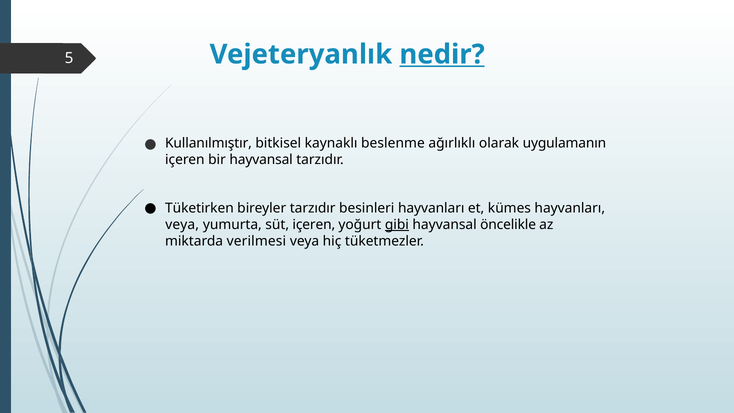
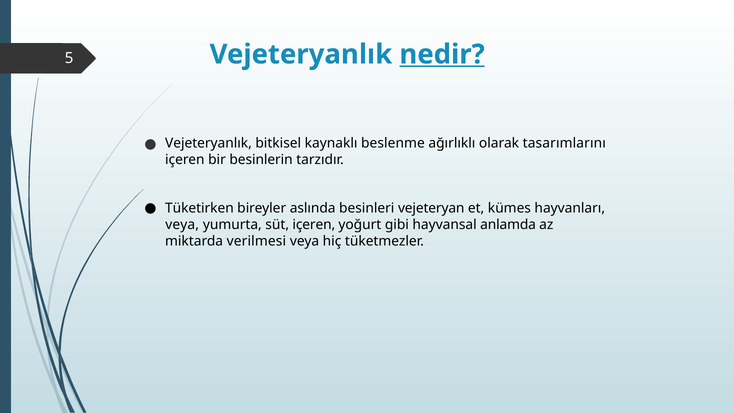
Kullanılmıştır: Kullanılmıştır -> Vejeteryanlık (208, 143)
uygulamanın: uygulamanın -> tasarımlarını (564, 143)
bir hayvansal: hayvansal -> besinlerin (261, 160)
bireyler tarzıdır: tarzıdır -> aslında (313, 208)
besinleri hayvanları: hayvanları -> vejeteryan (431, 208)
gibi underline: present -> none (397, 224)
öncelikle: öncelikle -> anlamda (508, 224)
